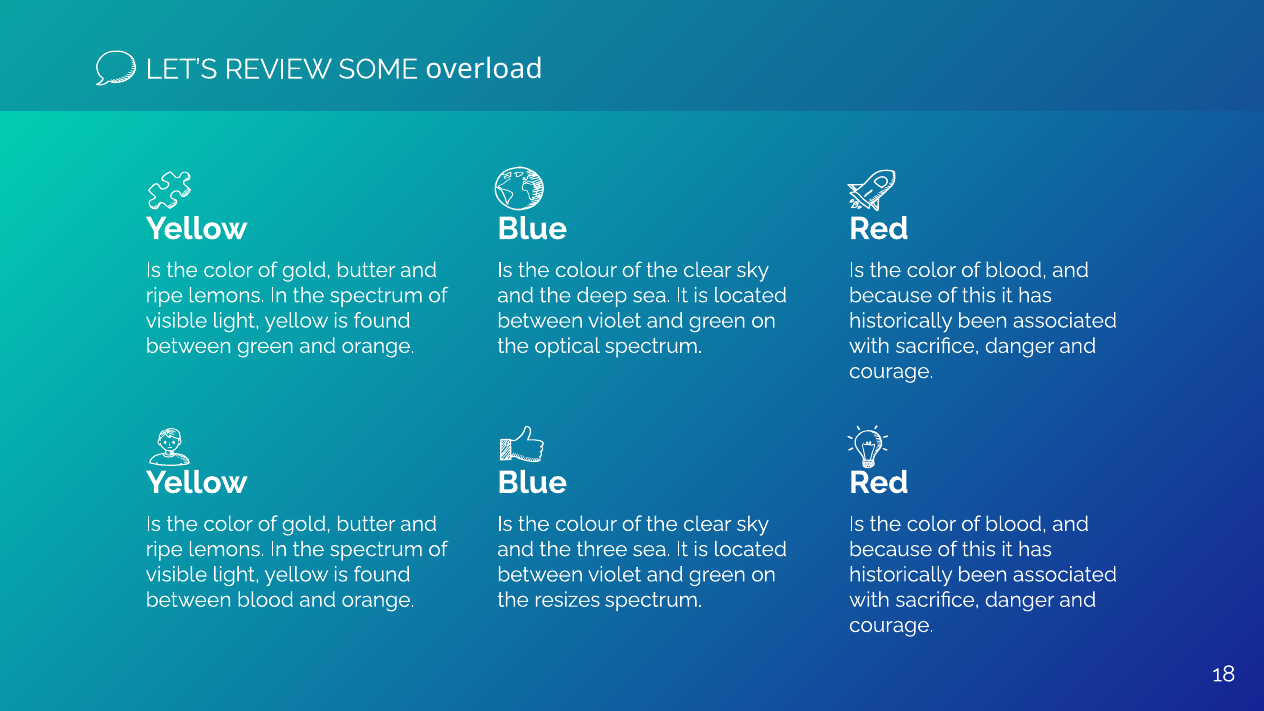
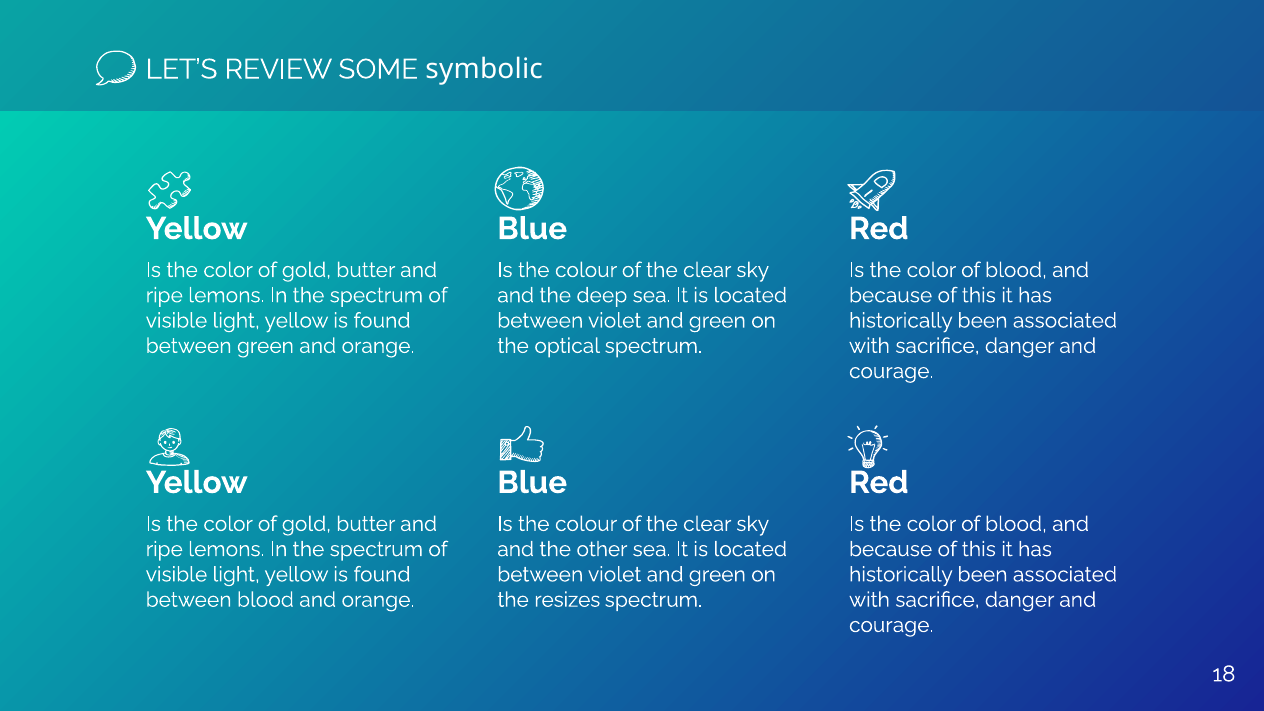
overload: overload -> symbolic (484, 69)
three: three -> other (602, 549)
